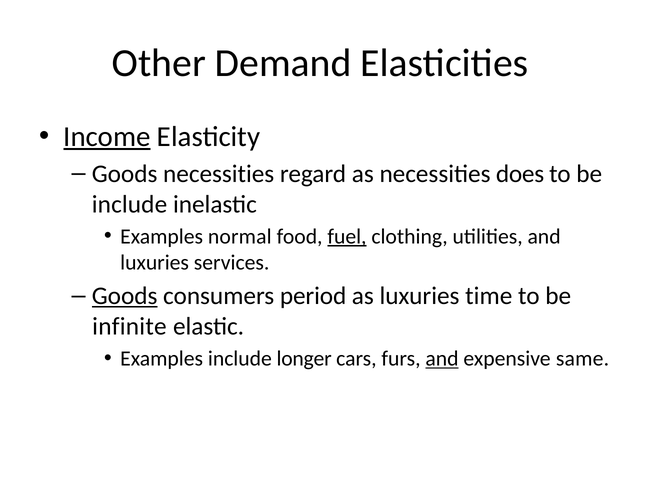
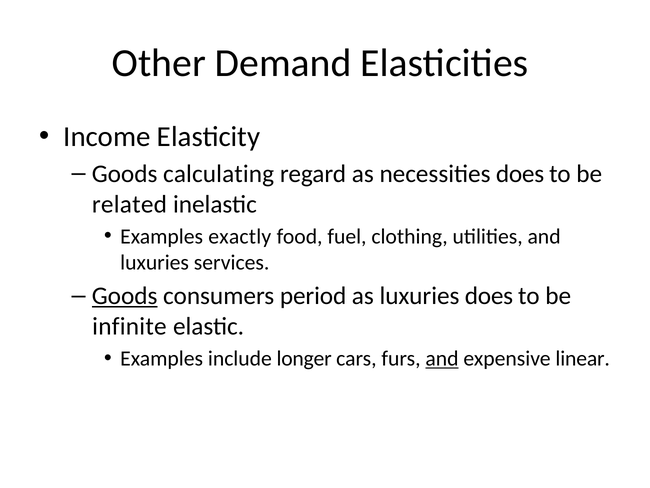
Income underline: present -> none (107, 136)
Goods necessities: necessities -> calculating (219, 174)
include: include -> related (129, 204)
normal: normal -> exactly (240, 236)
fuel underline: present -> none (347, 236)
luxuries time: time -> does (489, 296)
same: same -> linear (583, 358)
